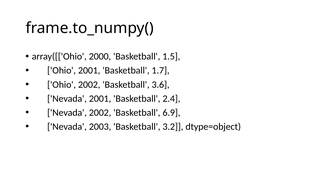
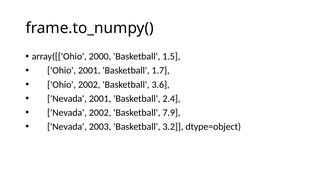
6.9: 6.9 -> 7.9 (171, 113)
